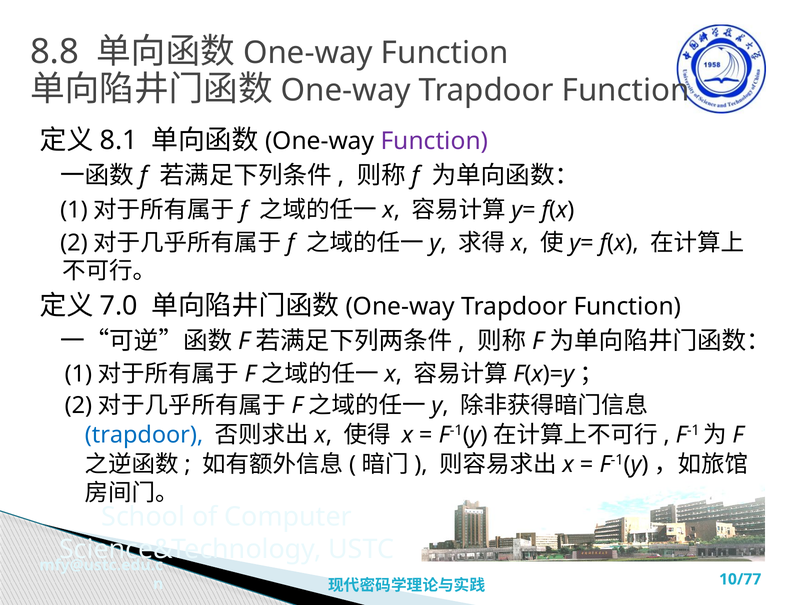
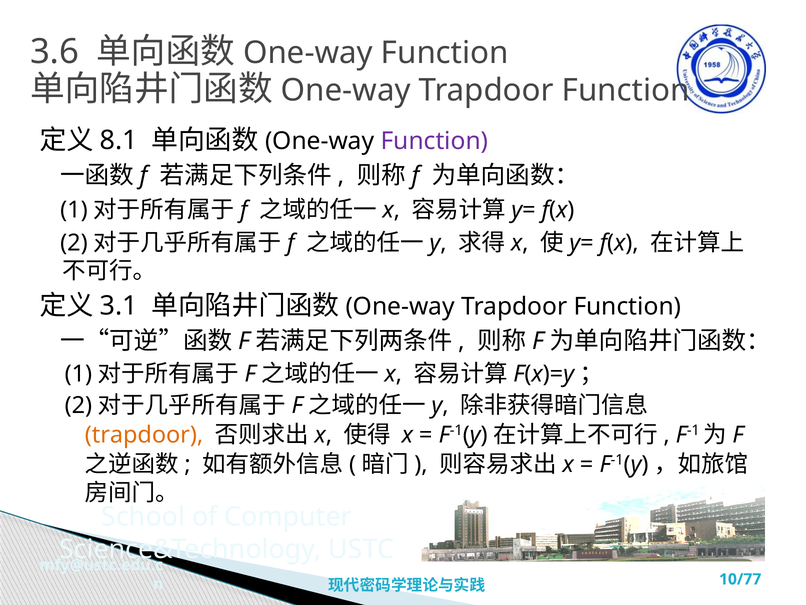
8.8: 8.8 -> 3.6 (55, 52)
7.0: 7.0 -> 3.1 (119, 306)
trapdoor colour: blue -> orange (144, 435)
